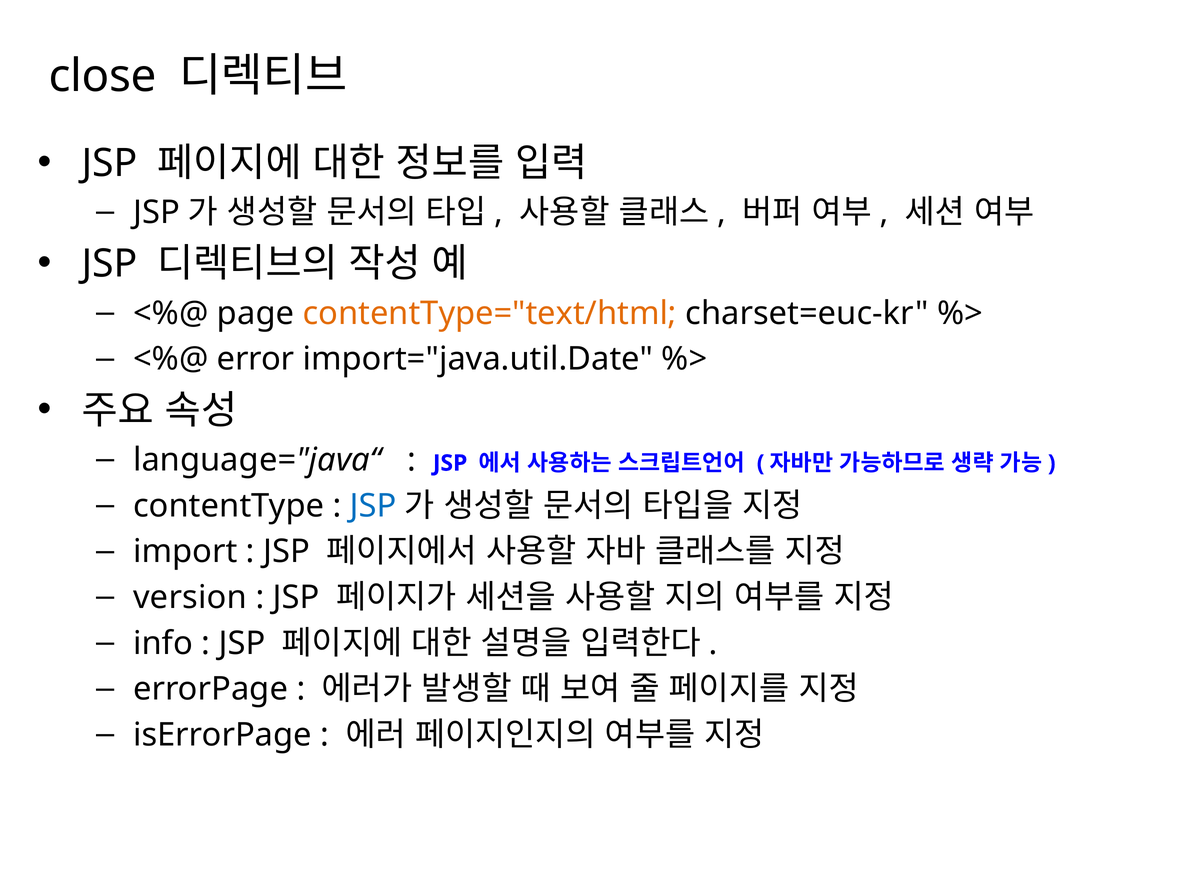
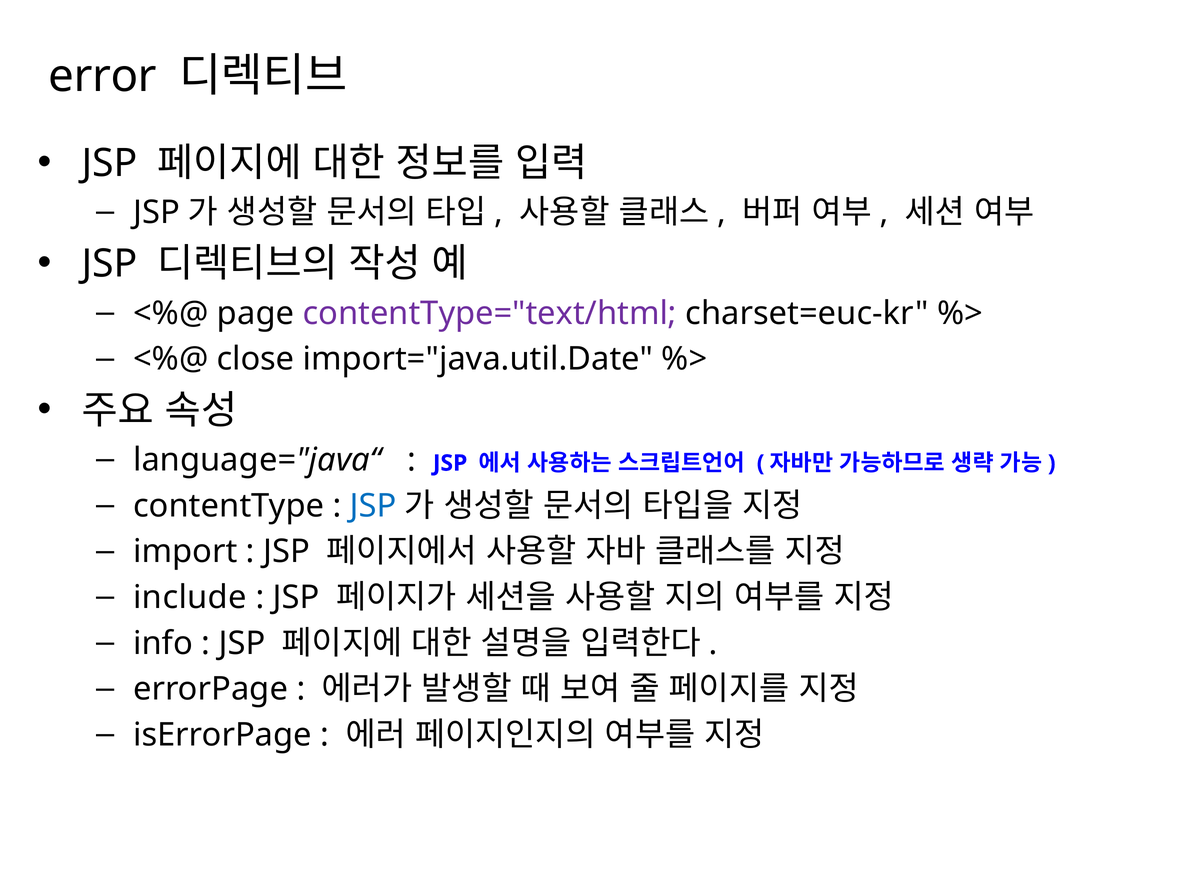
close: close -> error (103, 76)
contentType="text/html colour: orange -> purple (490, 313)
error: error -> close (256, 359)
version: version -> include (190, 597)
